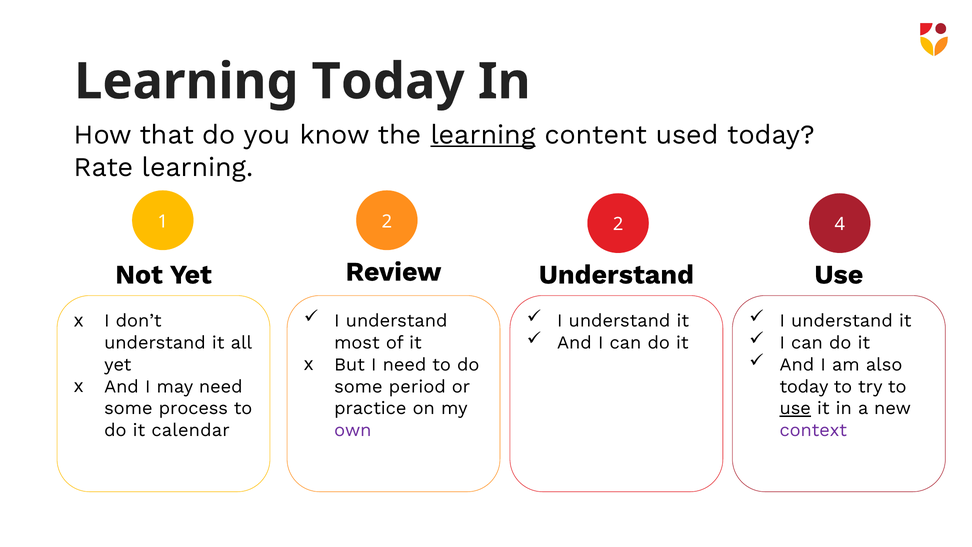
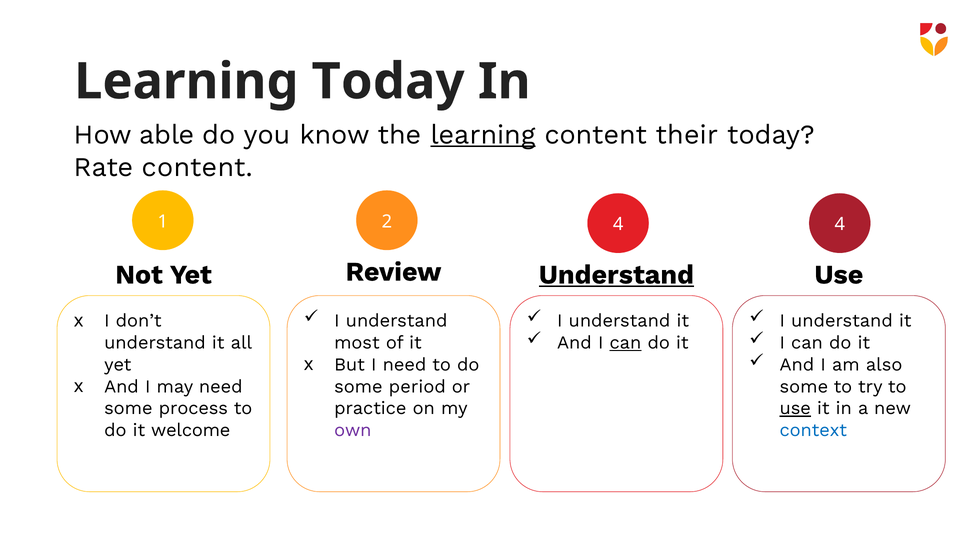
that: that -> able (167, 135)
used: used -> their (687, 135)
Rate learning: learning -> content (198, 167)
2 2: 2 -> 4 (618, 224)
Understand underline: none -> present (616, 275)
can underline: none -> present (625, 343)
today: today -> some (804, 386)
calendar: calendar -> welcome (191, 430)
context colour: purple -> blue (813, 430)
